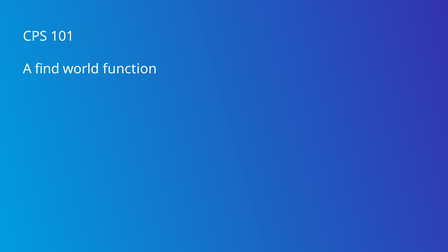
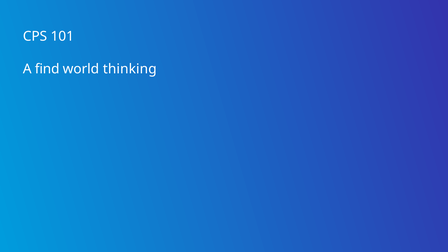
function: function -> thinking (130, 69)
